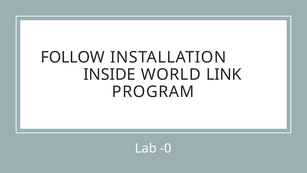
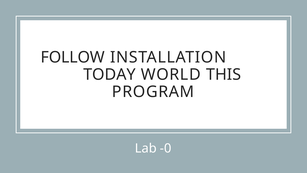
INSIDE: INSIDE -> TODAY (109, 74)
LINK: LINK -> THIS (224, 74)
